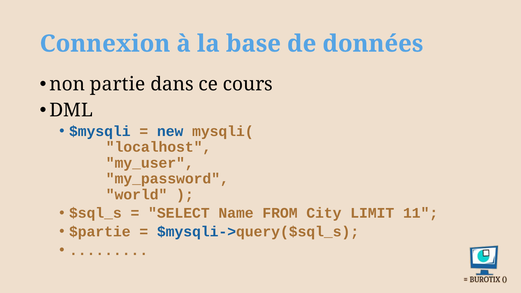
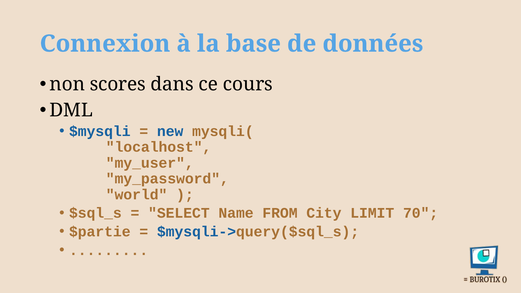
partie: partie -> scores (118, 84)
11: 11 -> 70 (421, 213)
